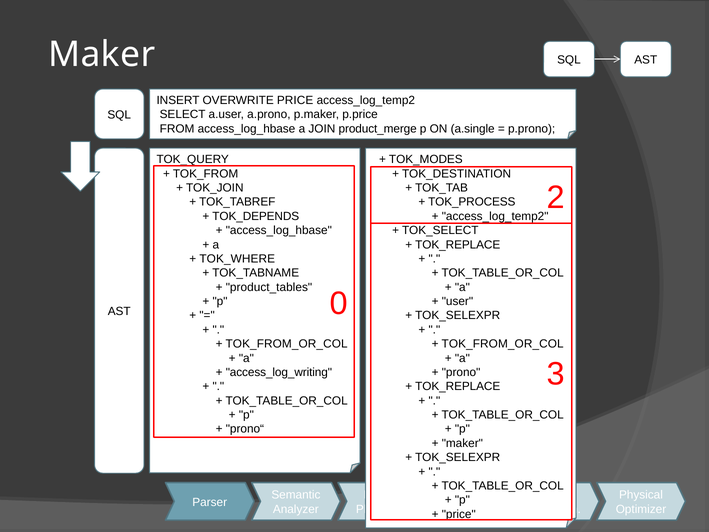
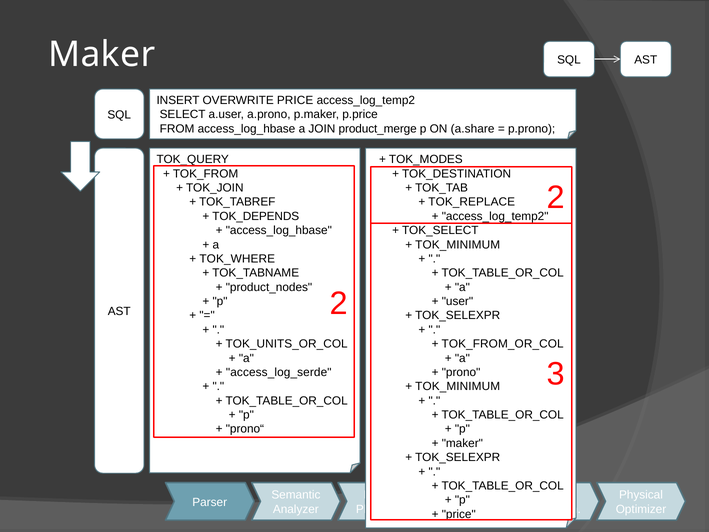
a.single: a.single -> a.share (473, 129)
TOK_PROCESS: TOK_PROCESS -> TOK_REPLACE (472, 202)
TOK_REPLACE: TOK_REPLACE -> TOK_MINIMUM (458, 245)
product_tables: product_tables -> product_nodes (269, 287)
AST 0: 0 -> 2 (339, 304)
TOK_FROM_OR_COL: TOK_FROM_OR_COL -> TOK_UNITS_OR_COL (287, 344)
access_log_writing: access_log_writing -> access_log_serde (279, 372)
TOK_REPLACE: TOK_REPLACE -> TOK_MINIMUM (458, 386)
